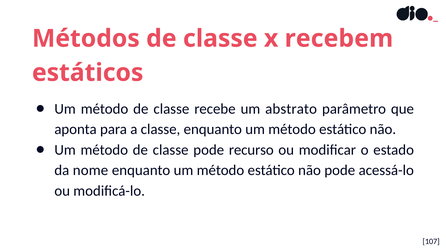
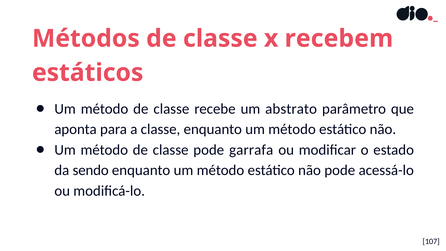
recurso: recurso -> garrafa (251, 150)
nome: nome -> sendo (91, 170)
